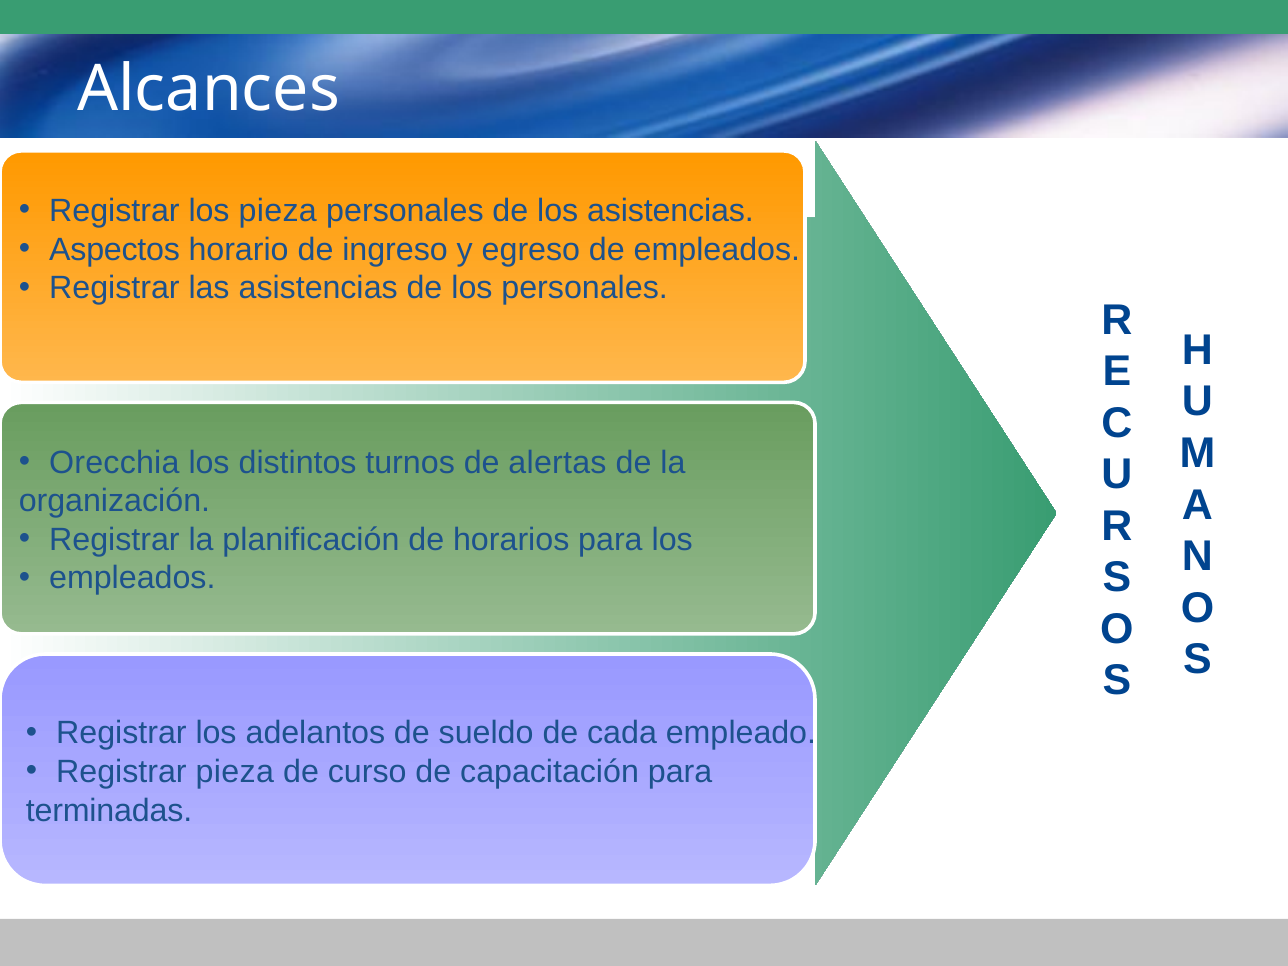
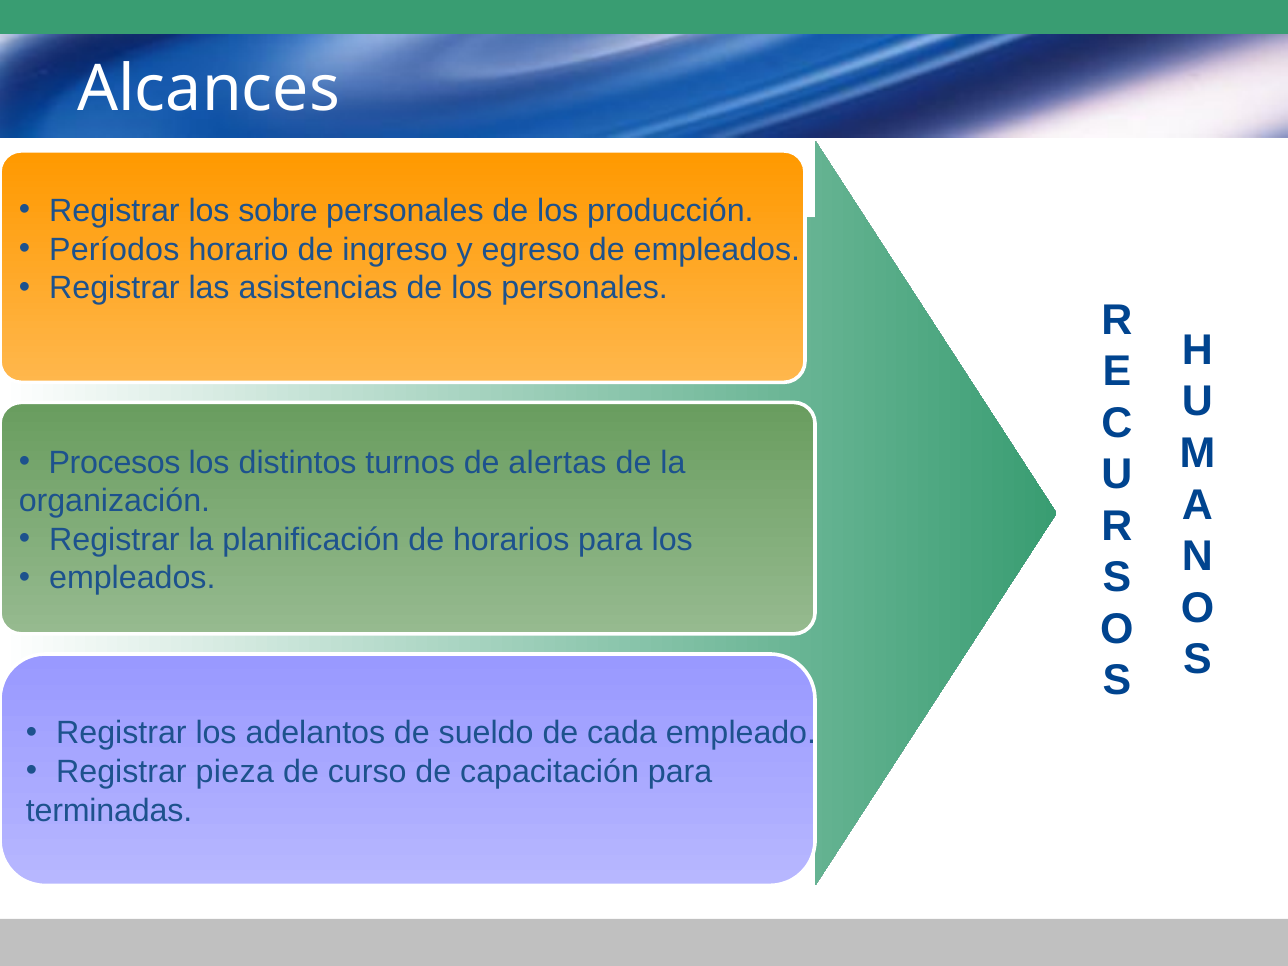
los pieza: pieza -> sobre (278, 211)
los asistencias: asistencias -> producción (670, 211)
Aspectos: Aspectos -> Períodos (114, 250)
Orecchia: Orecchia -> Procesos (115, 462)
